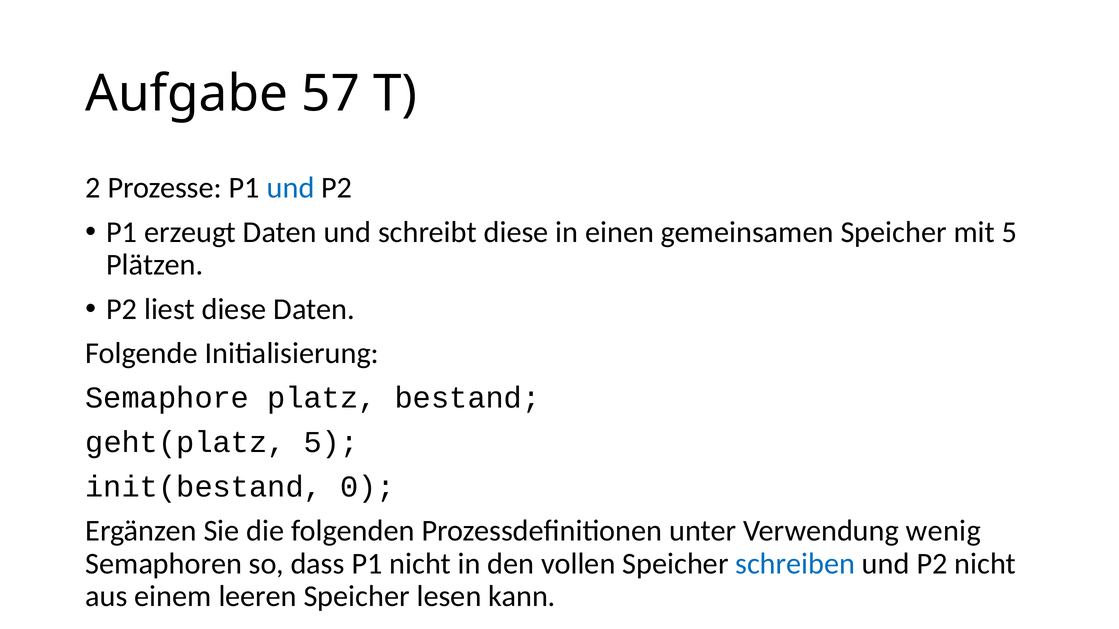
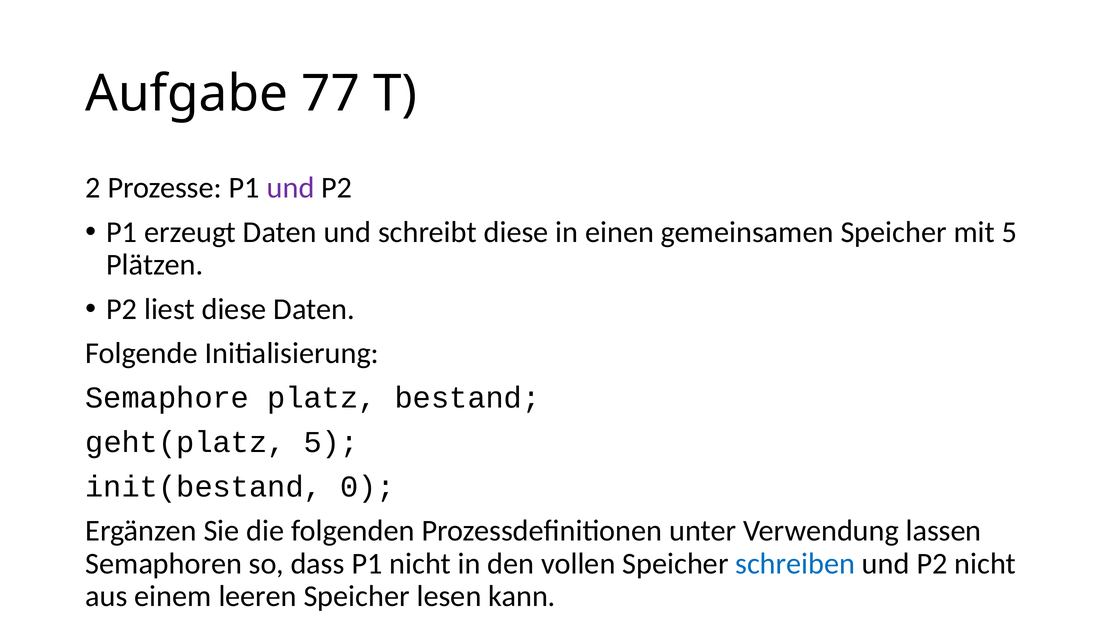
57: 57 -> 77 (331, 94)
und colour: blue -> purple (291, 188)
wenig: wenig -> lassen (944, 531)
